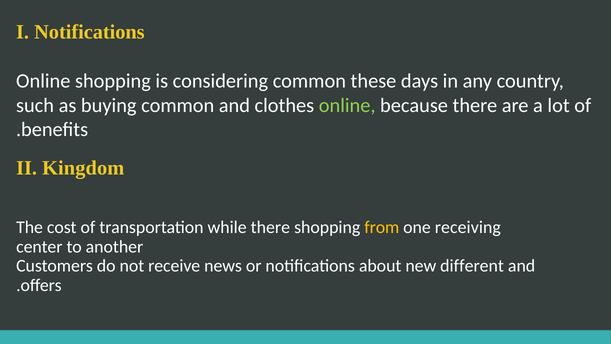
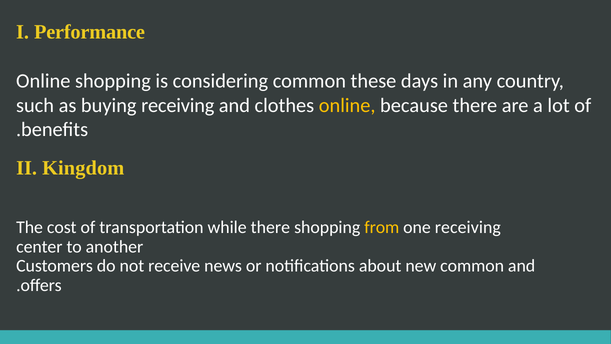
I Notifications: Notifications -> Performance (90, 32)
buying common: common -> receiving (178, 105)
online colour: light green -> yellow (347, 105)
new different: different -> common (472, 266)
